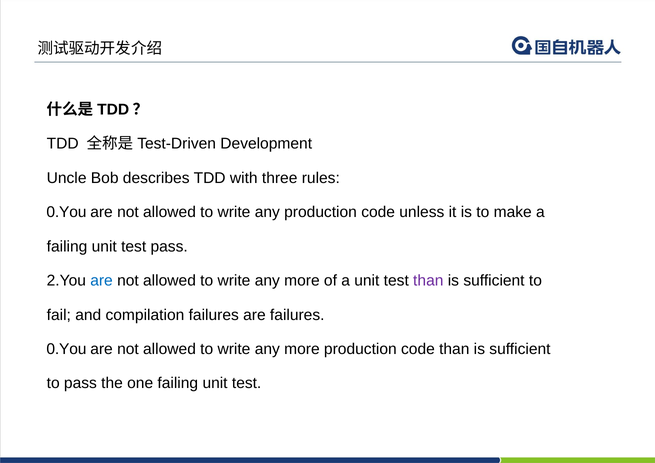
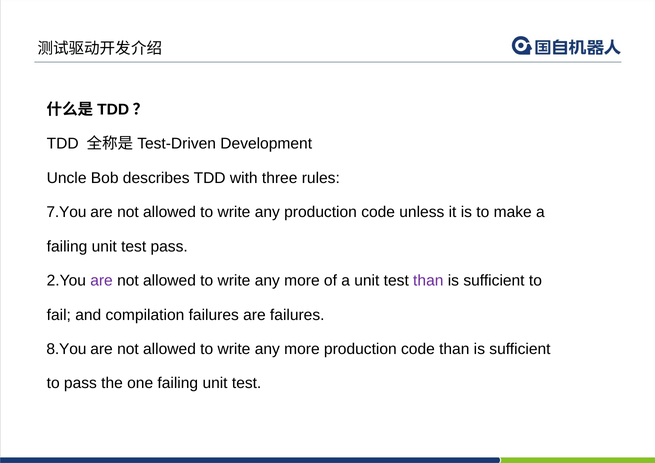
0.You: 0.You -> 7.You (66, 212)
are colour: blue -> purple (102, 281)
0.You: 0.You -> 8.You (66, 349)
